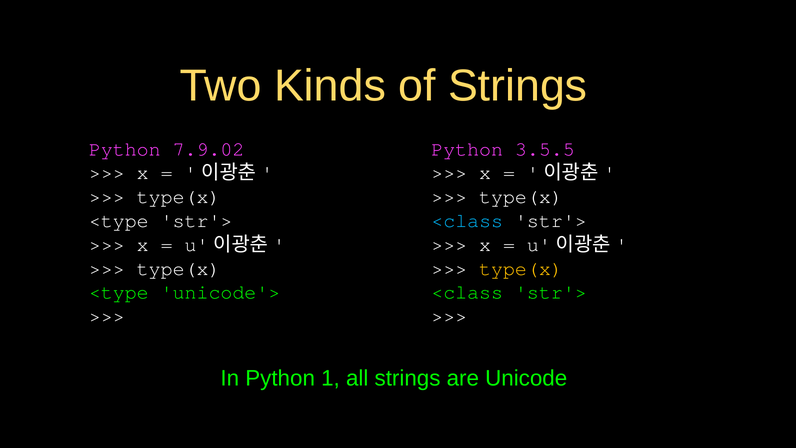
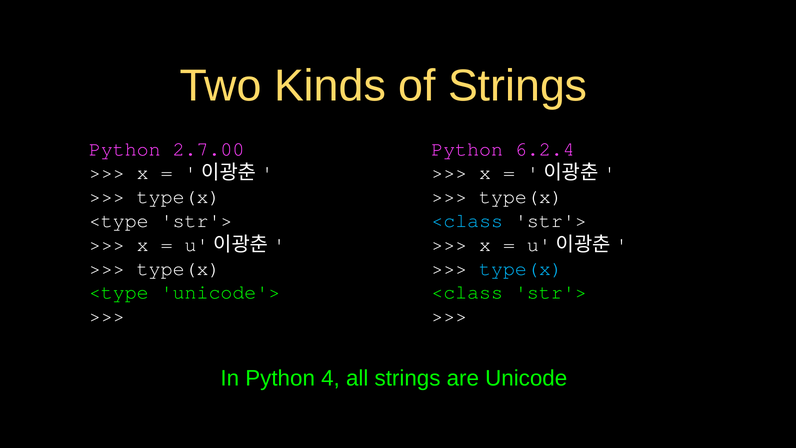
7.9.02: 7.9.02 -> 2.7.00 (208, 149)
3.5.5: 3.5.5 -> 6.2.4 (545, 149)
type(x colour: yellow -> light blue (521, 268)
1: 1 -> 4 (330, 378)
